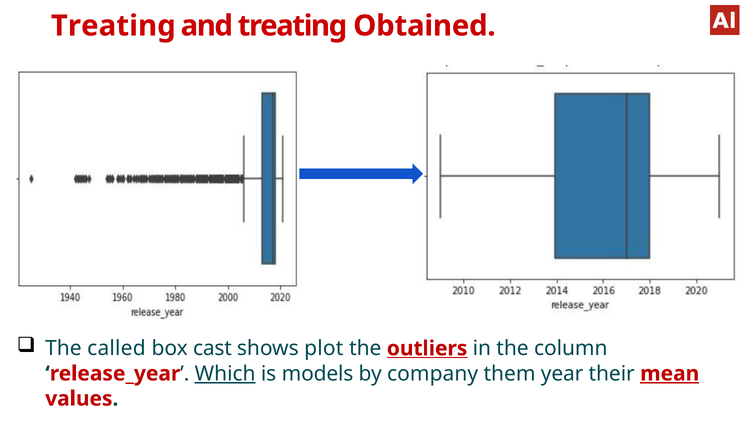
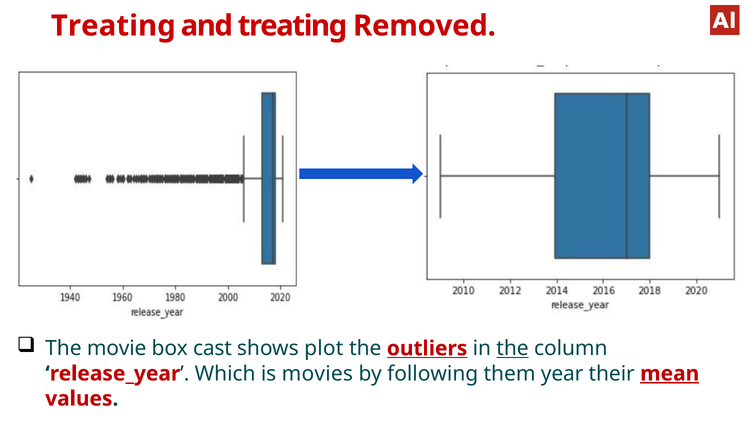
Obtained: Obtained -> Removed (424, 26)
called: called -> movie (117, 349)
the underline: none -> present (513, 349)
Which underline: present -> none (225, 374)
models: models -> movies (317, 374)
company: company -> following (433, 374)
